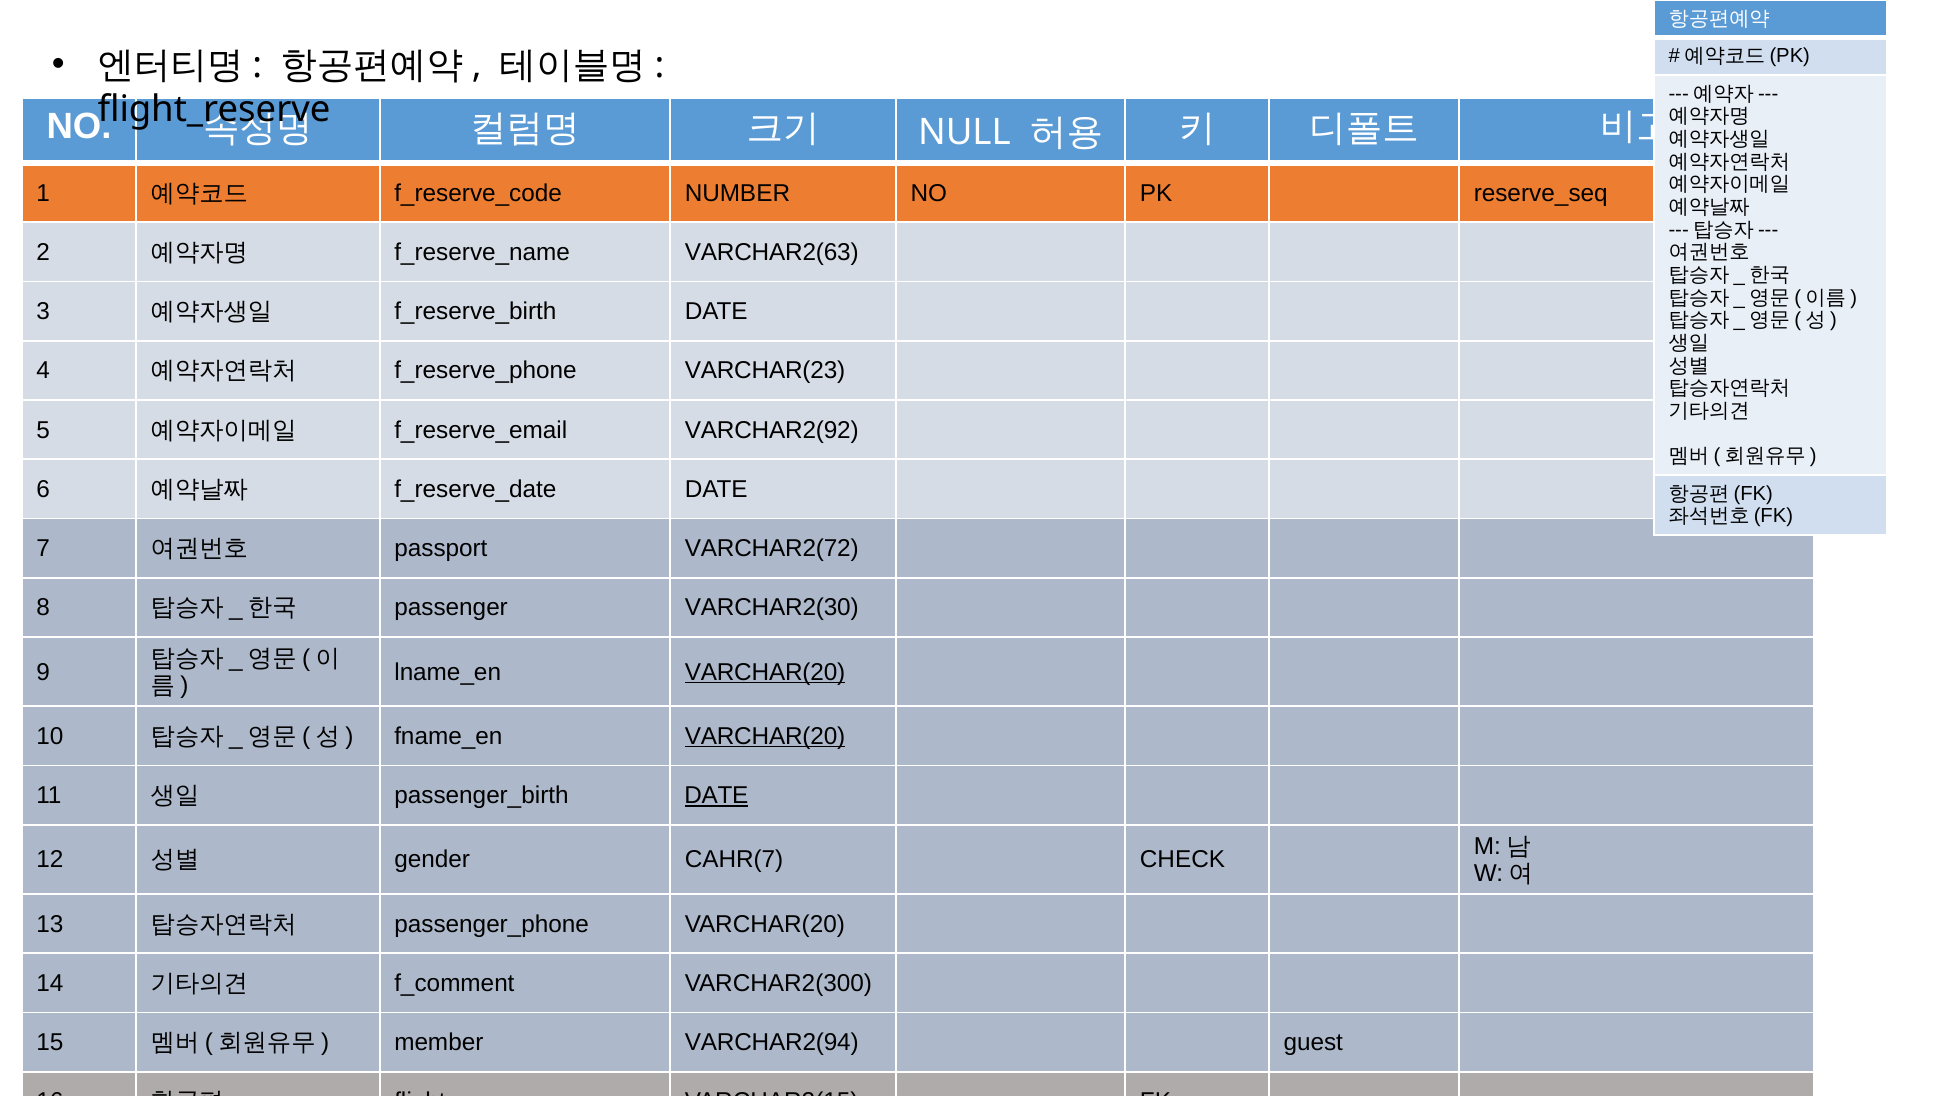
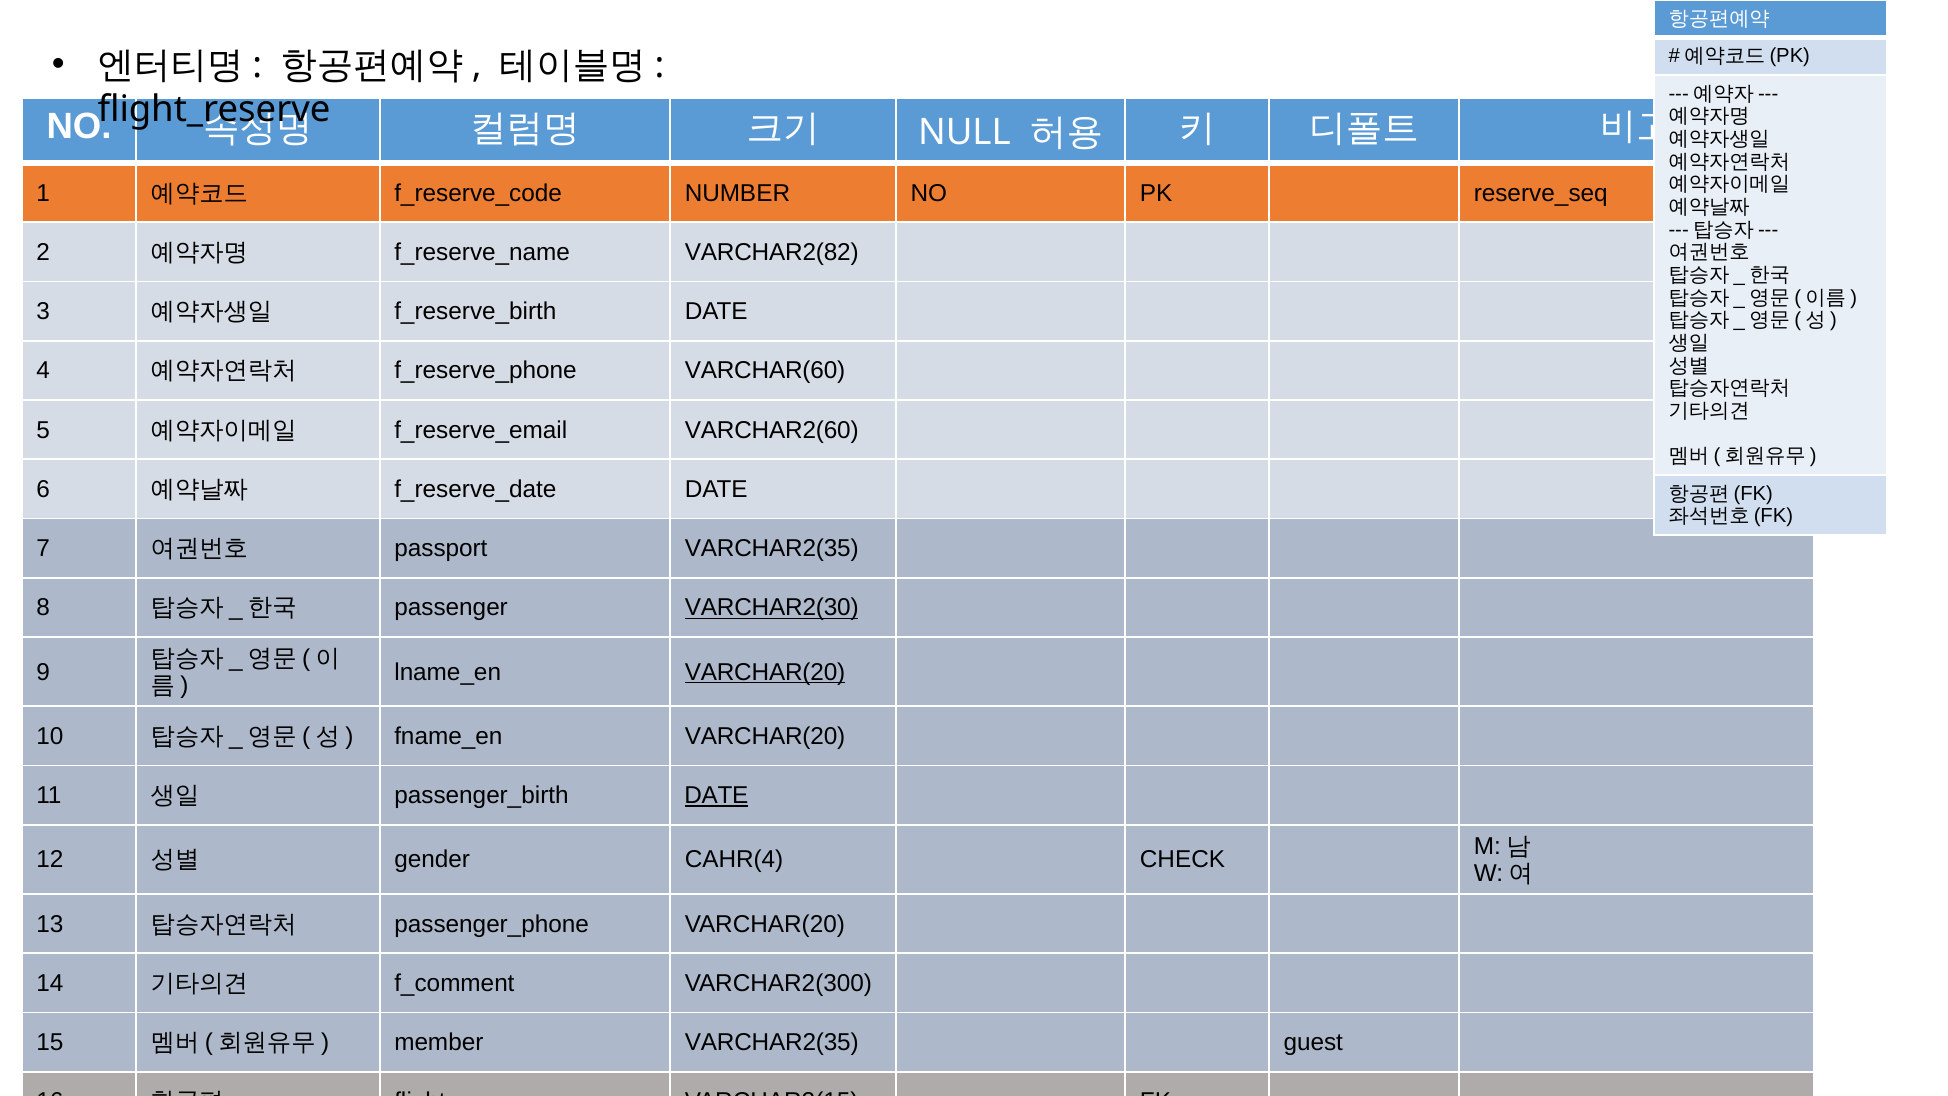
VARCHAR2(63: VARCHAR2(63 -> VARCHAR2(82 (772, 252)
VARCHAR(23: VARCHAR(23 -> VARCHAR(60 (765, 371)
VARCHAR2(92: VARCHAR2(92 -> VARCHAR2(60 (772, 430)
passport VARCHAR2(72: VARCHAR2(72 -> VARCHAR2(35 (772, 548)
VARCHAR2(30 underline: none -> present (772, 608)
VARCHAR(20 underline: present -> none (765, 736)
CAHR(7: CAHR(7 -> CAHR(4 (734, 860)
member VARCHAR2(94: VARCHAR2(94 -> VARCHAR2(35 (772, 1042)
